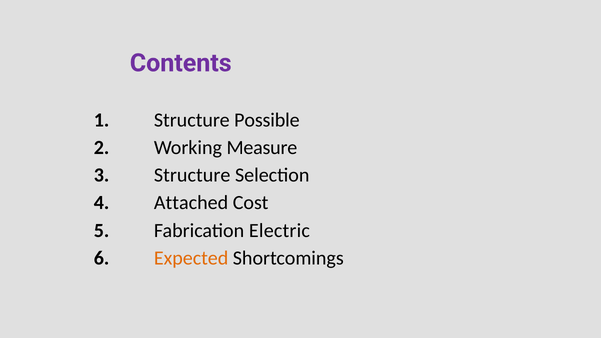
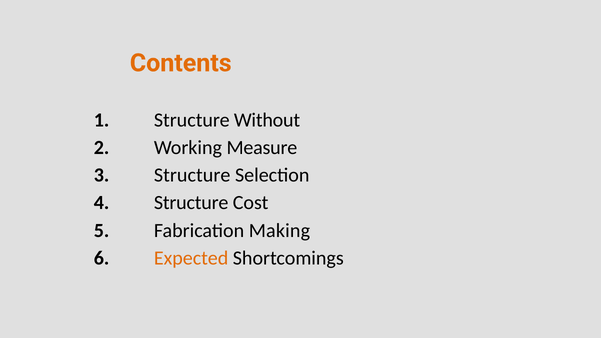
Contents colour: purple -> orange (181, 63)
Possible: Possible -> Without (267, 120)
4 Attached: Attached -> Structure (191, 203)
Electric: Electric -> Making (279, 231)
